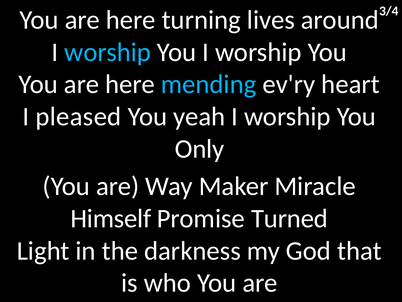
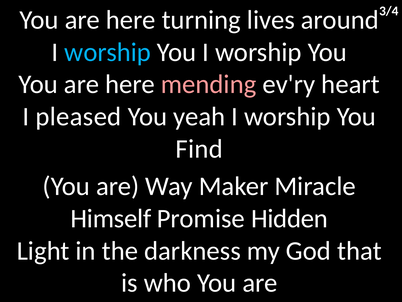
mending colour: light blue -> pink (209, 84)
Only: Only -> Find (199, 149)
Turned: Turned -> Hidden (290, 218)
